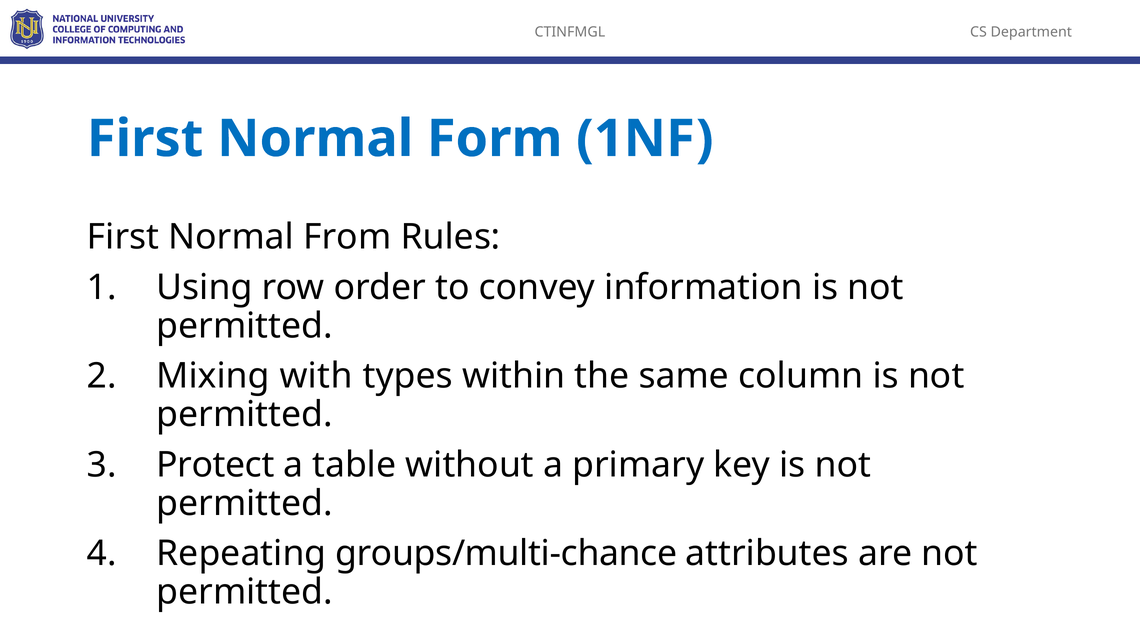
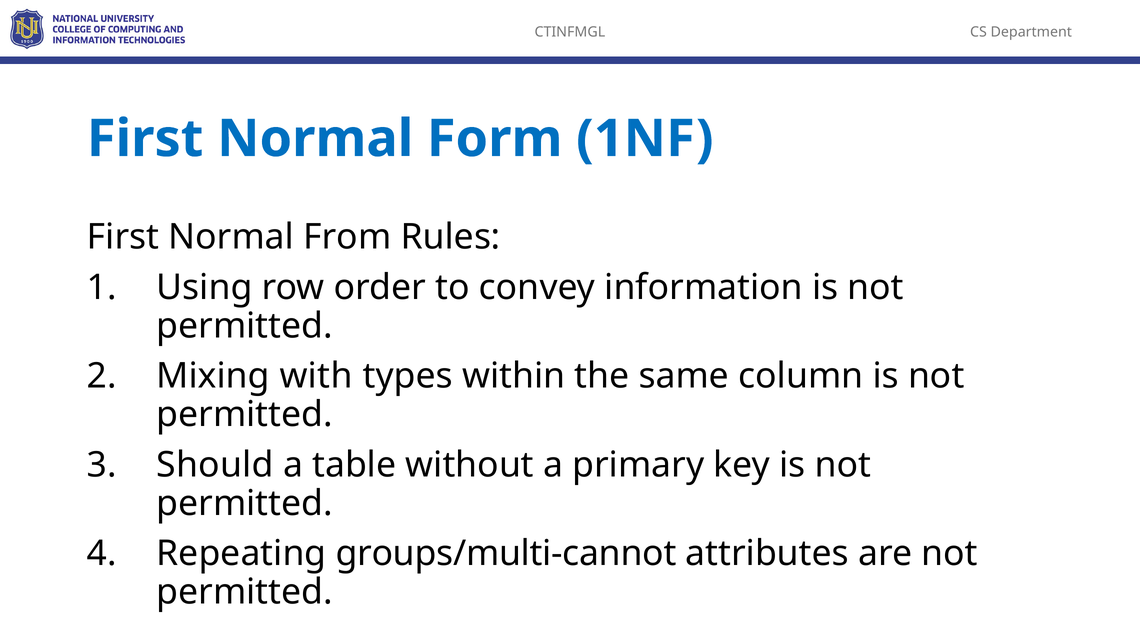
Protect: Protect -> Should (215, 465)
groups/multi-chance: groups/multi-chance -> groups/multi-cannot (506, 554)
